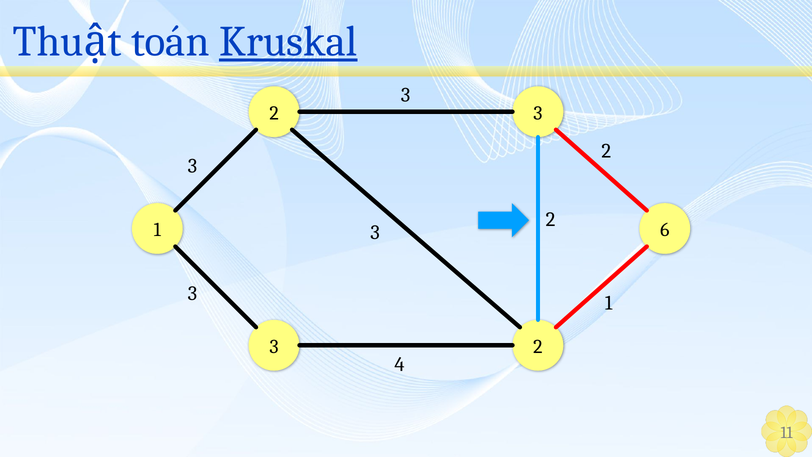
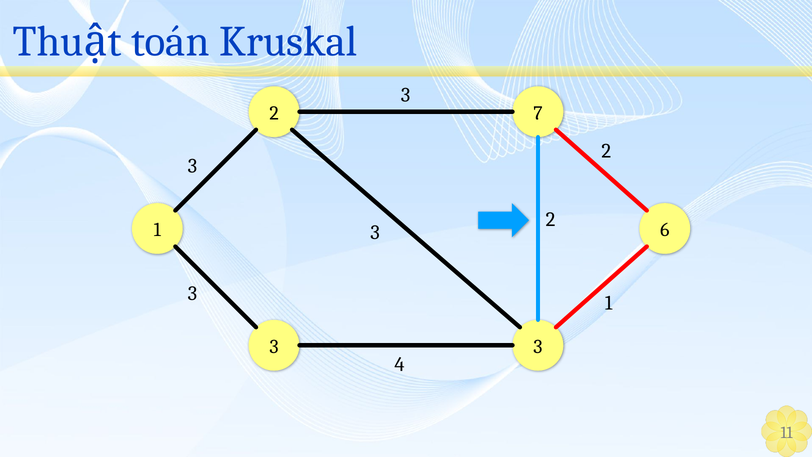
Kruskal underline: present -> none (288, 41)
2 3: 3 -> 7 (538, 113)
2: 2 -> 3 (538, 346)
